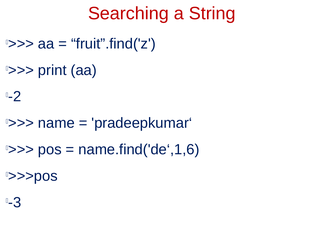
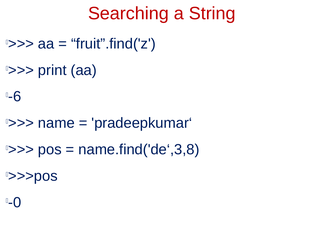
-2: -2 -> -6 (15, 97)
name.find('de‘,1,6: name.find('de‘,1,6 -> name.find('de‘,3,8 (139, 150)
-3: -3 -> -0 (15, 202)
